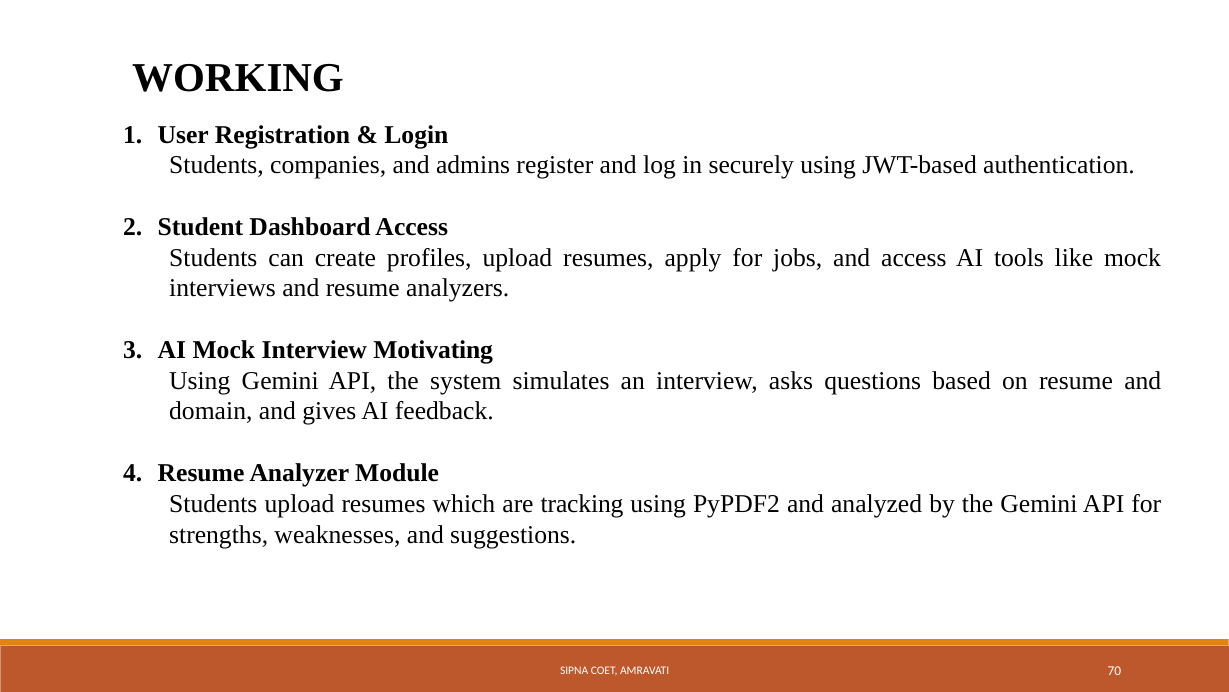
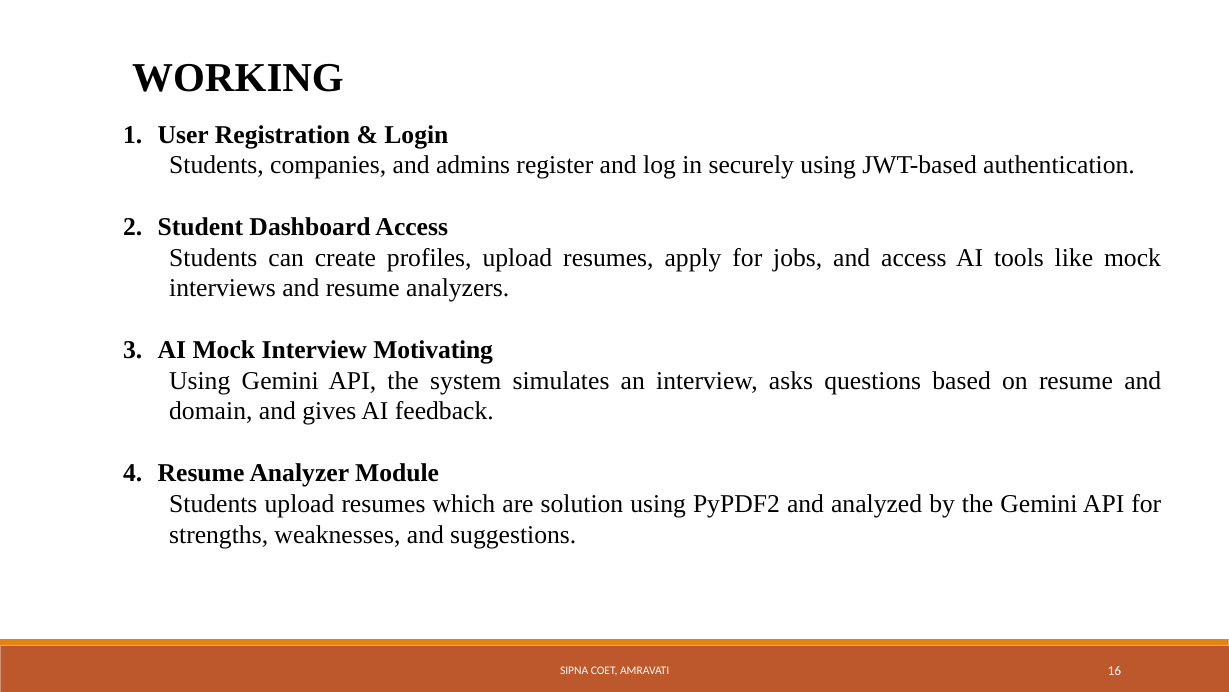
tracking: tracking -> solution (582, 503)
70: 70 -> 16 (1114, 670)
